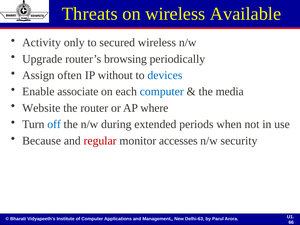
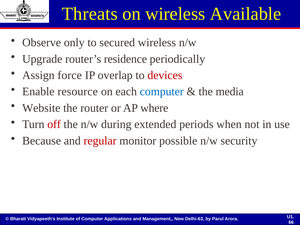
Activity: Activity -> Observe (42, 43)
browsing: browsing -> residence (125, 59)
often: often -> force (70, 75)
without: without -> overlap (115, 75)
devices colour: blue -> red (165, 75)
associate: associate -> resource (78, 92)
off colour: blue -> red (54, 124)
accesses: accesses -> possible (178, 141)
